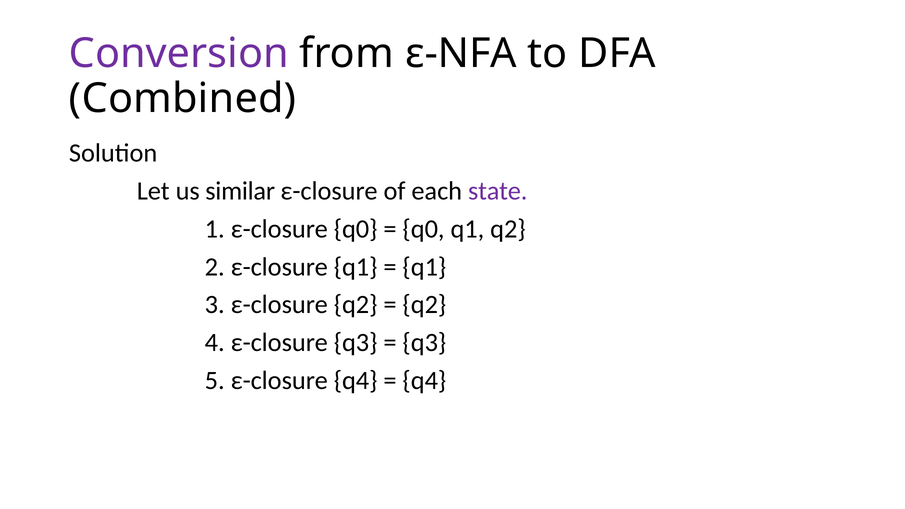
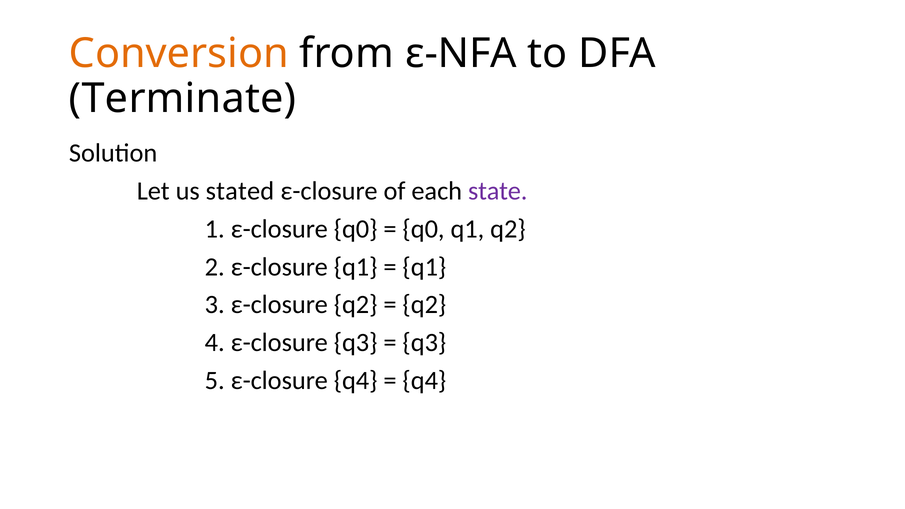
Conversion colour: purple -> orange (179, 54)
Combined: Combined -> Terminate (183, 98)
similar: similar -> stated (240, 191)
